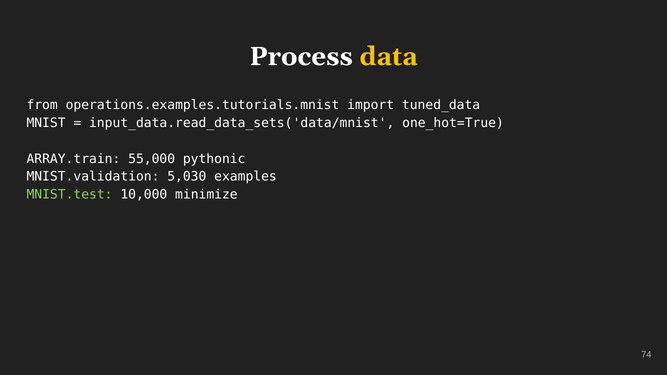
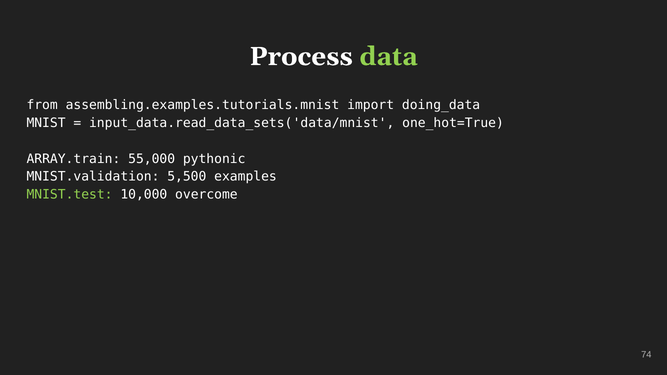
data colour: yellow -> light green (388, 57)
operations.examples.tutorials.mnist: operations.examples.tutorials.mnist -> assembling.examples.tutorials.mnist (203, 105)
tuned_data: tuned_data -> doing_data (441, 105)
5,030: 5,030 -> 5,500 (187, 177)
minimize: minimize -> overcome (206, 195)
